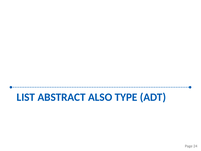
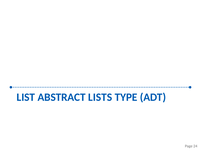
ALSO: ALSO -> LISTS (100, 97)
